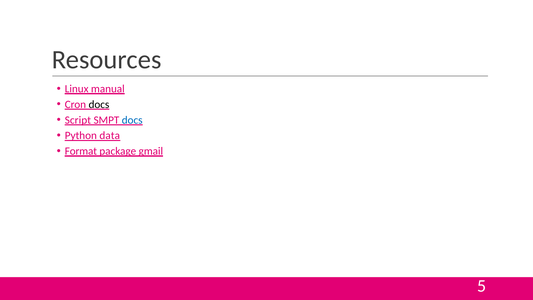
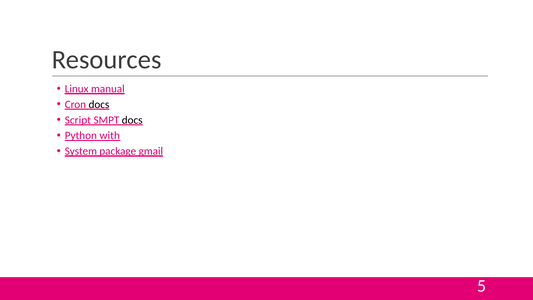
docs colour: blue -> black (132, 120)
data: data -> with (110, 136)
Format: Format -> System (81, 151)
